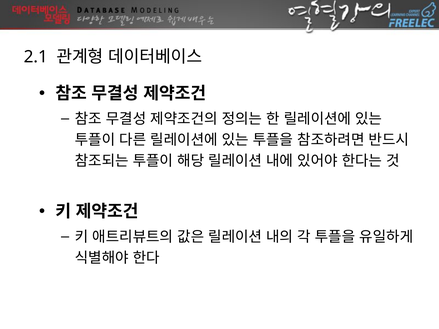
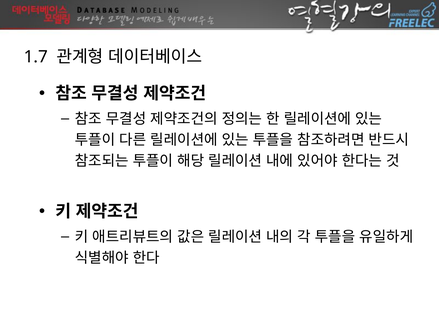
2.1: 2.1 -> 1.7 (36, 57)
